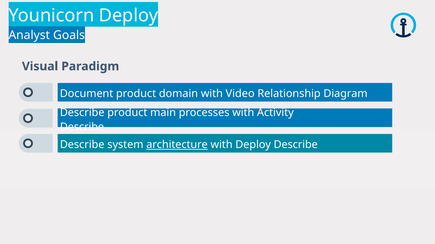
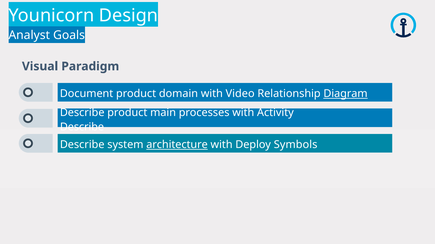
Deploy: Deploy -> Design (129, 16)
Diagram underline: none -> present (346, 94)
Deploy Describe: Describe -> Symbols (296, 145)
